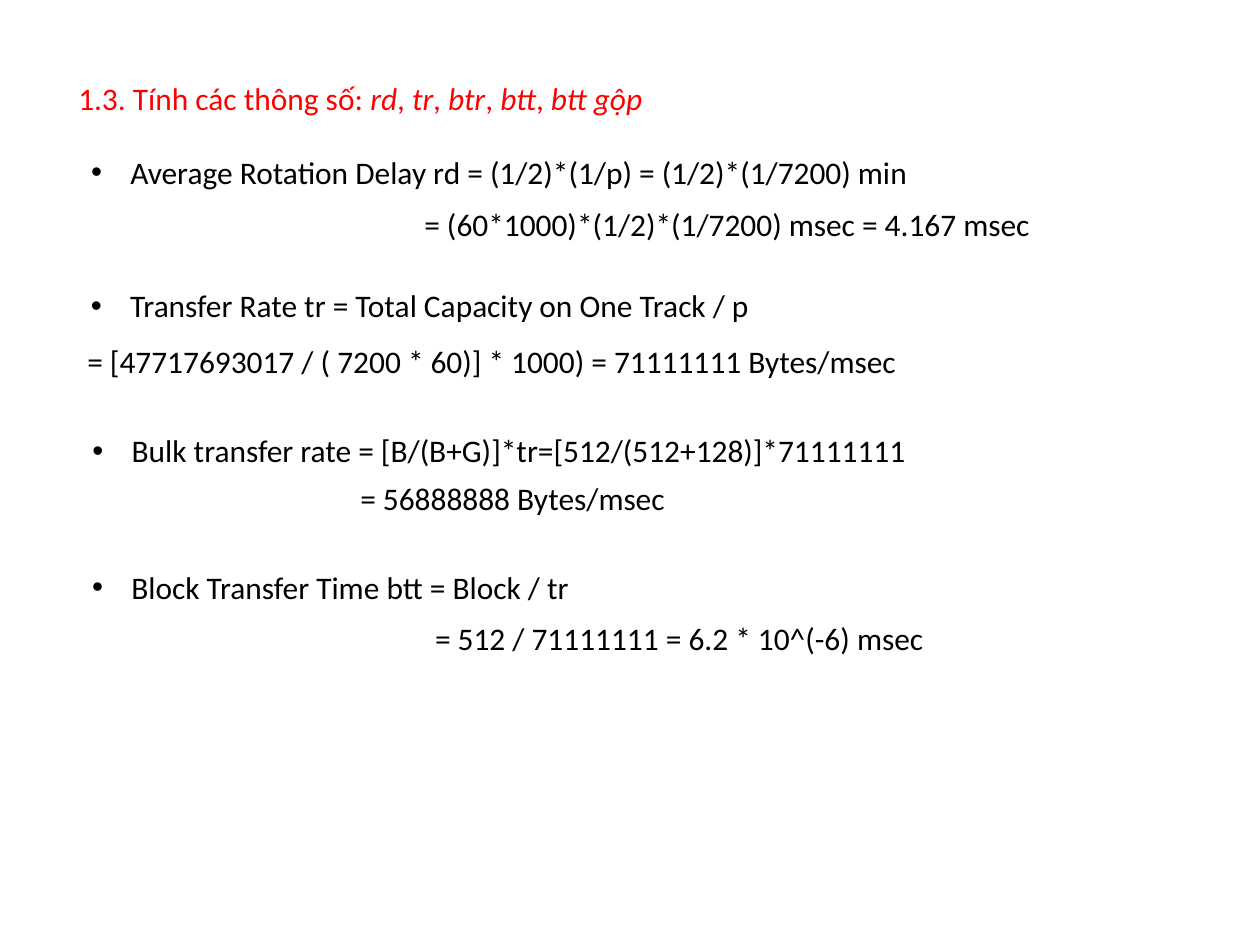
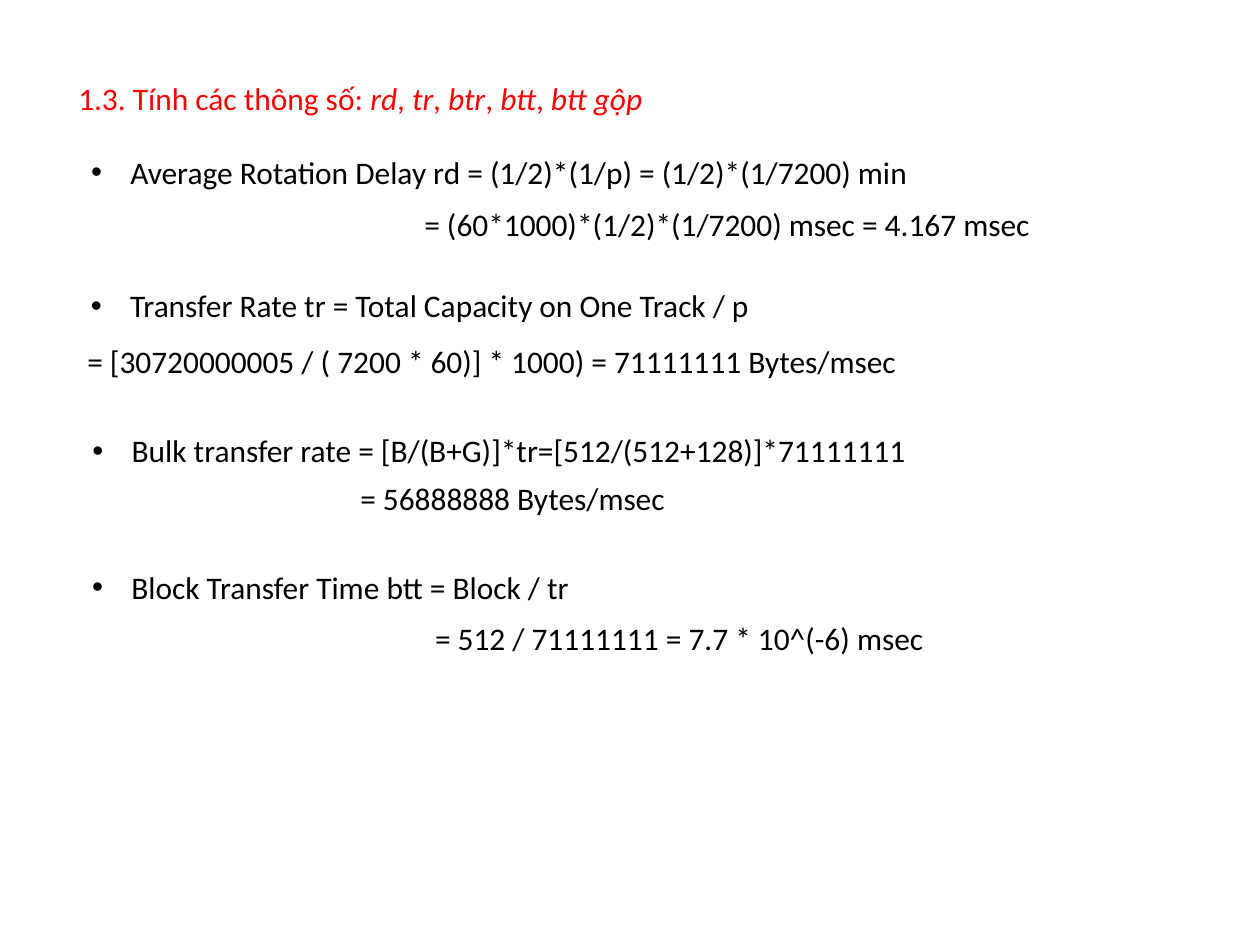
47717693017: 47717693017 -> 30720000005 (202, 363)
6.2: 6.2 -> 7.7 (708, 640)
